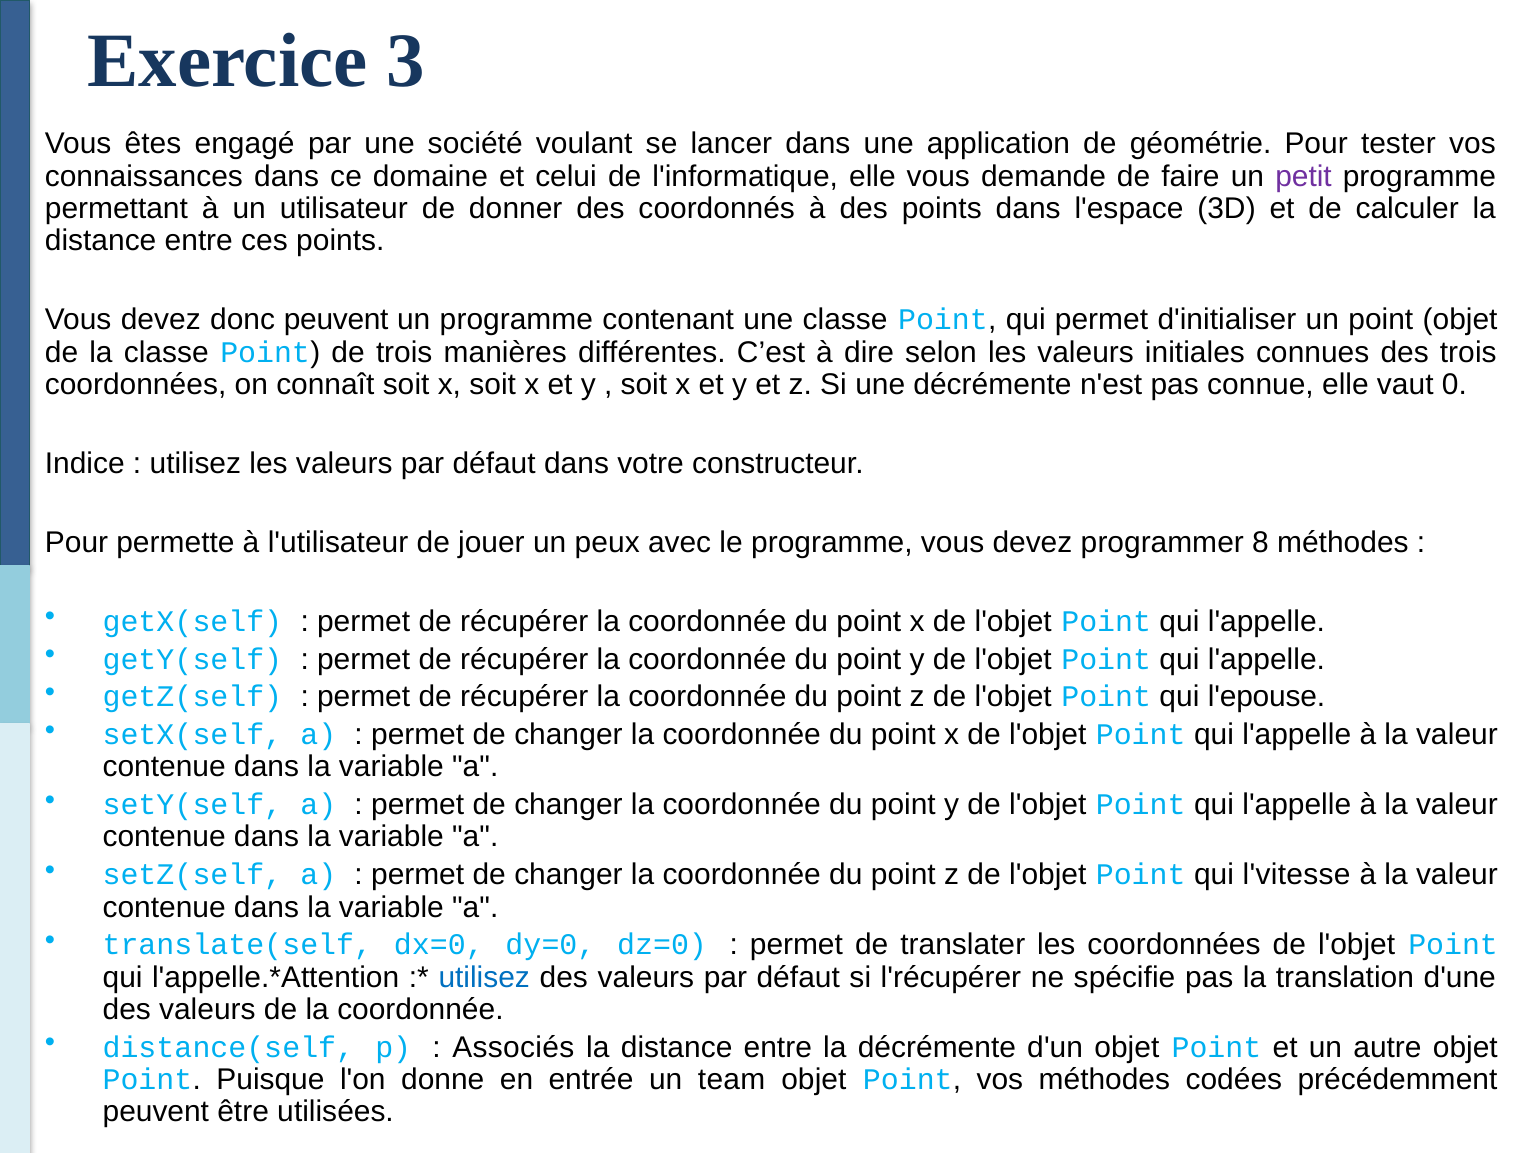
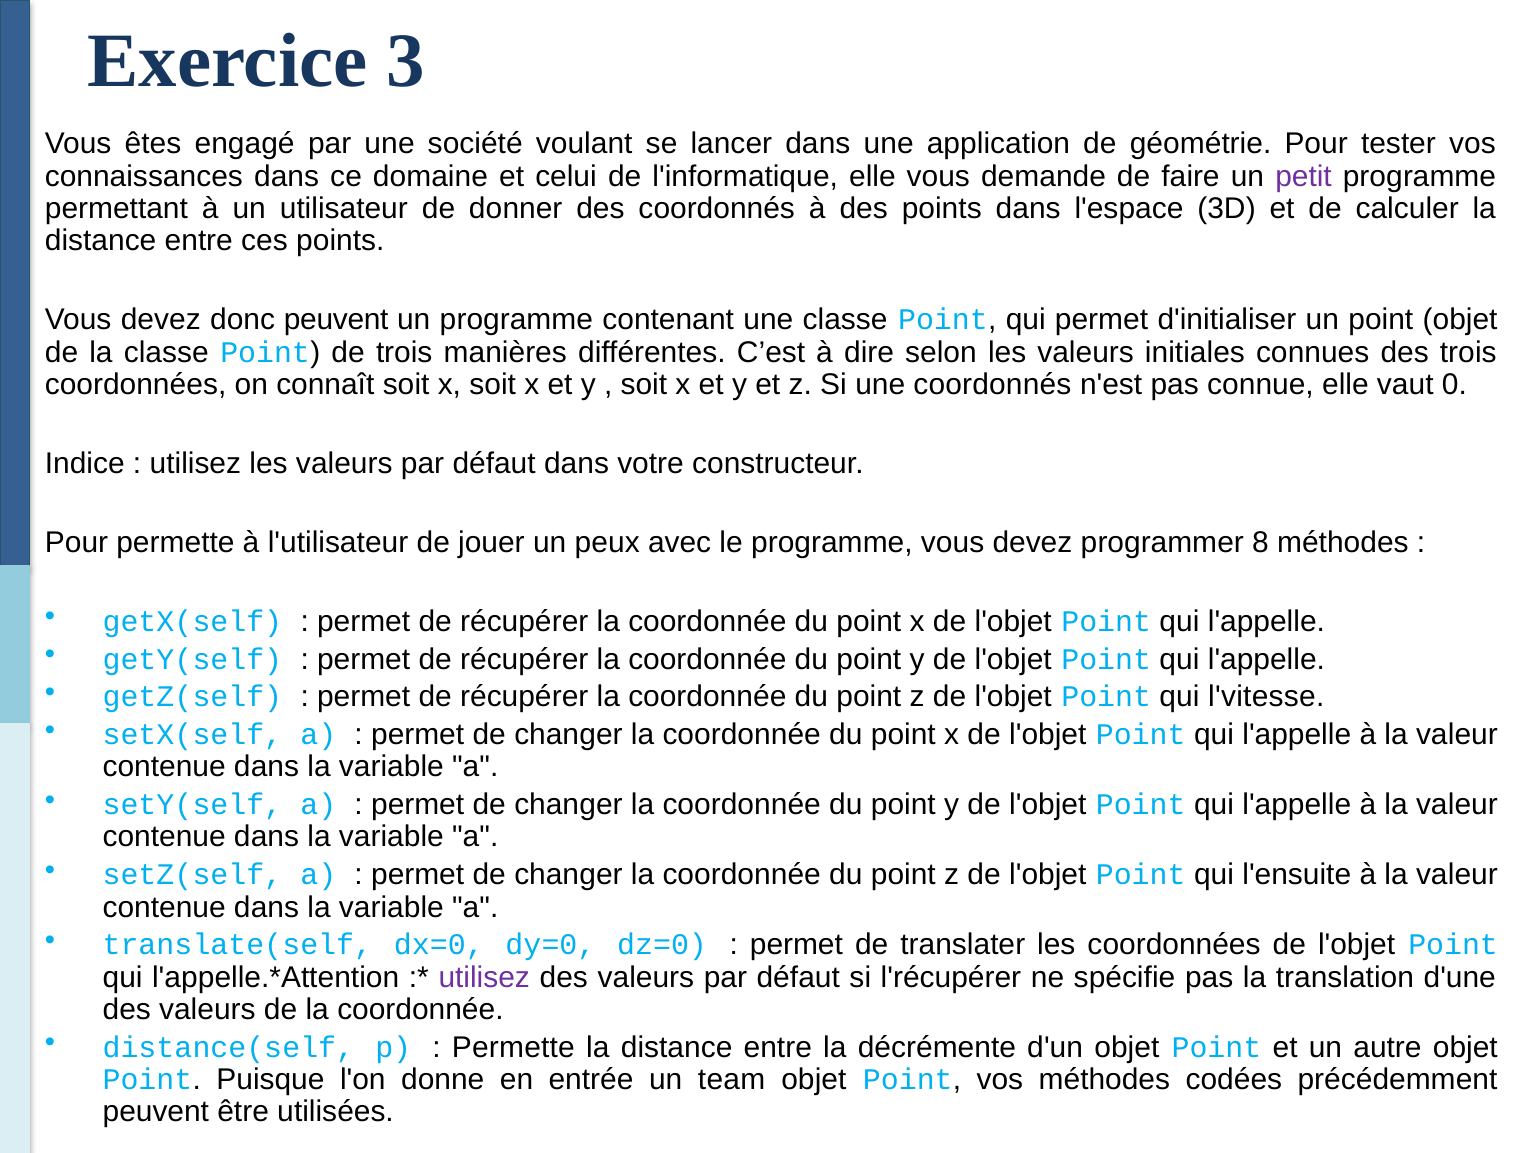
une décrémente: décrémente -> coordonnés (992, 385)
l'epouse: l'epouse -> l'vitesse (1266, 697)
l'vitesse: l'vitesse -> l'ensuite (1297, 875)
utilisez colour: blue -> purple (484, 978)
Associés: Associés -> Permette (513, 1048)
